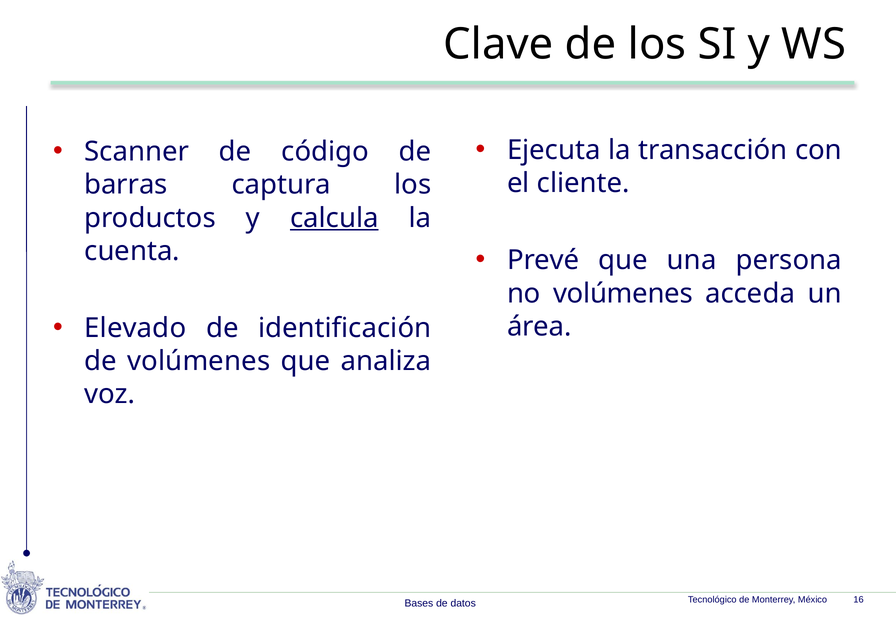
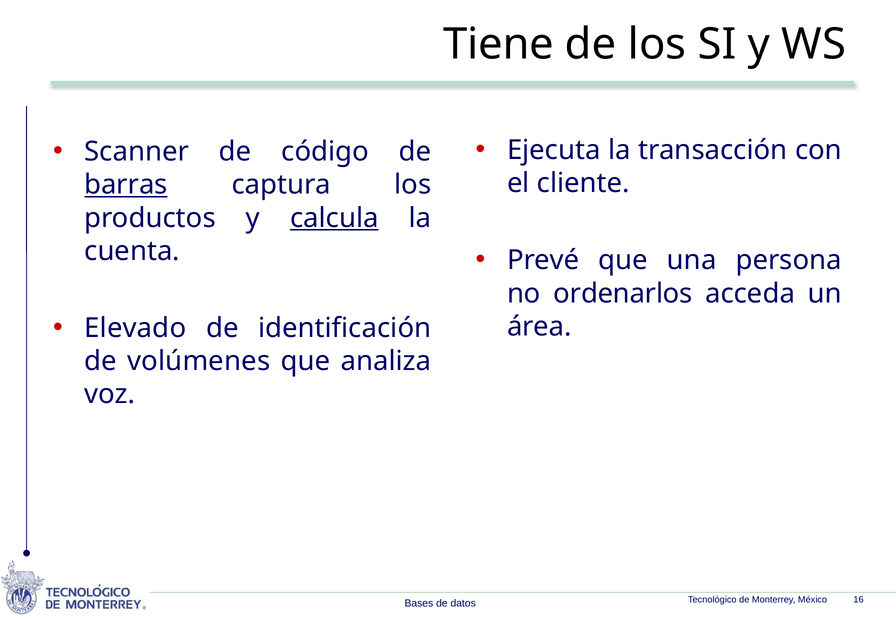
Clave: Clave -> Tiene (499, 44)
barras underline: none -> present (126, 185)
no volúmenes: volúmenes -> ordenarlos (623, 294)
